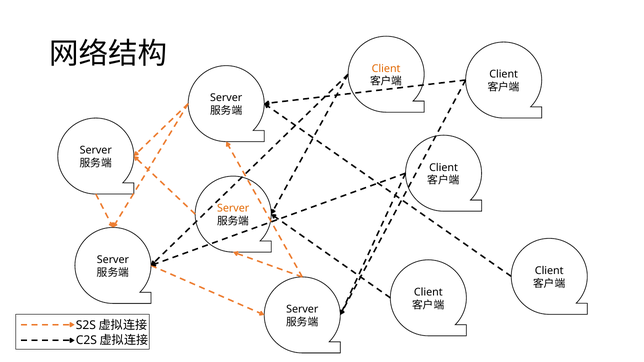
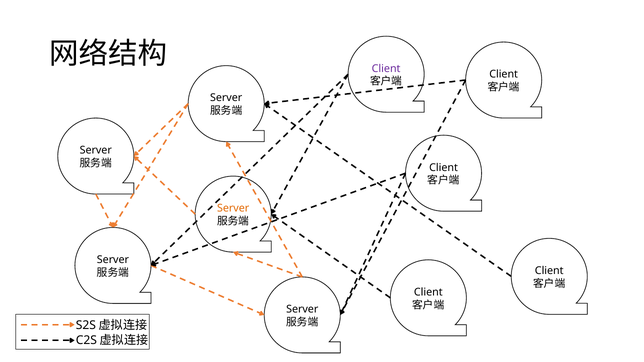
Client colour: orange -> purple (386, 69)
